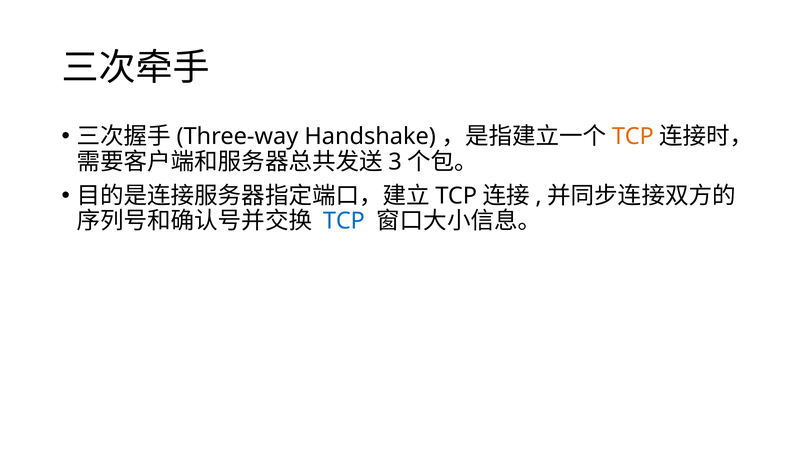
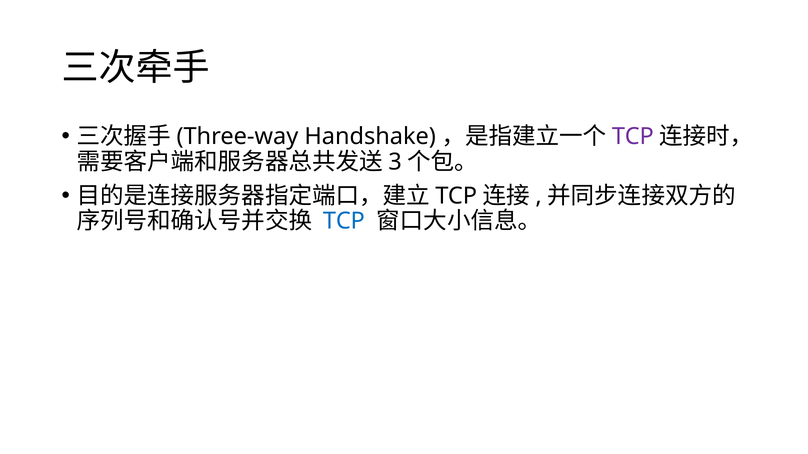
TCP colour: orange -> purple (633, 137)
